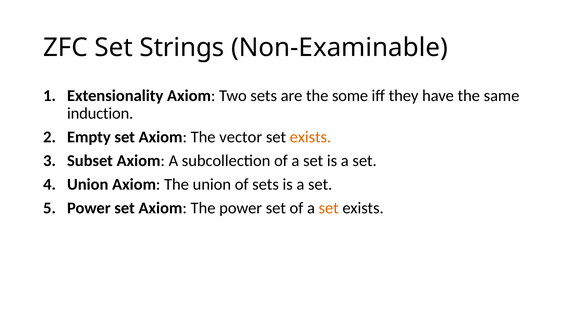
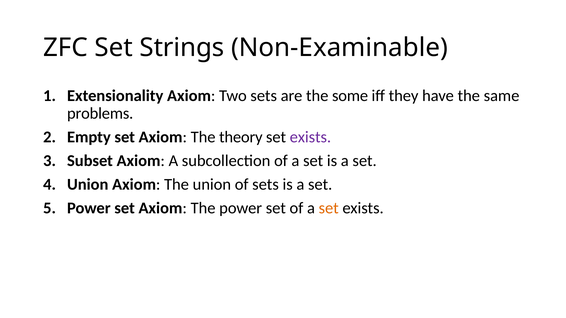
induction: induction -> problems (100, 114)
vector: vector -> theory (241, 137)
exists colour: orange -> purple (310, 137)
